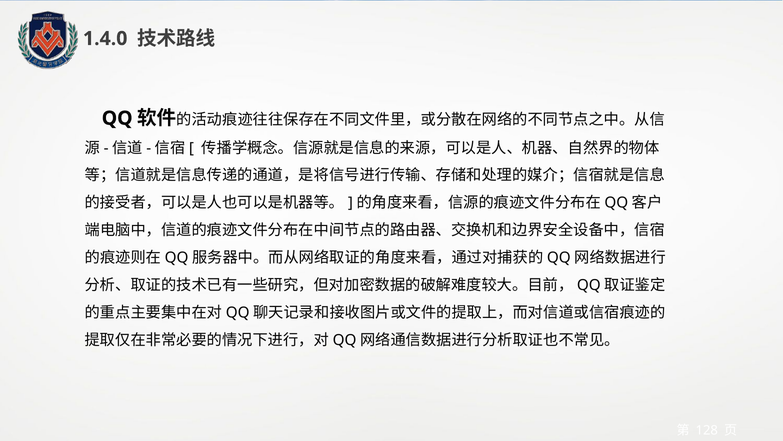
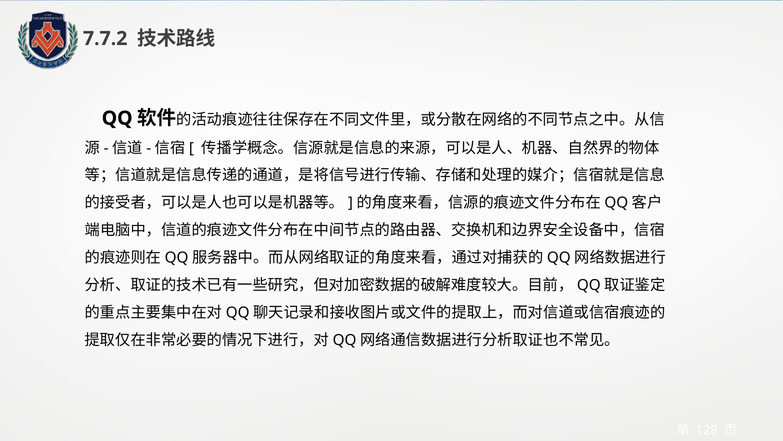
1.4.0: 1.4.0 -> 7.7.2 (105, 39)
